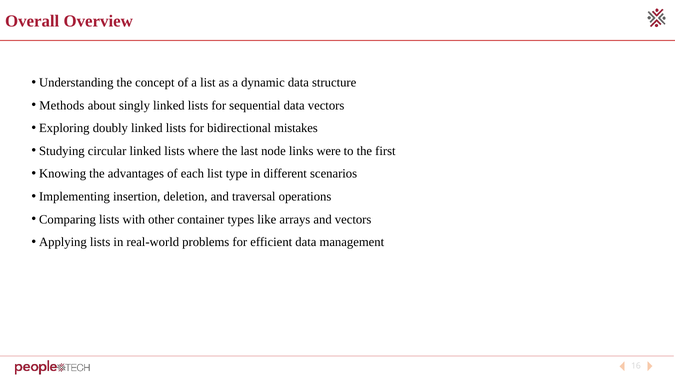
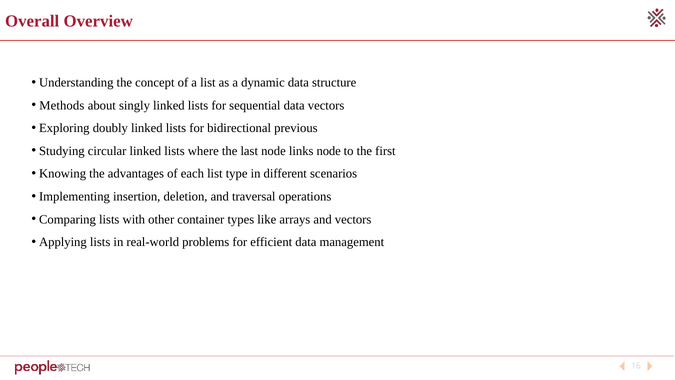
mistakes: mistakes -> previous (296, 128)
links were: were -> node (329, 151)
